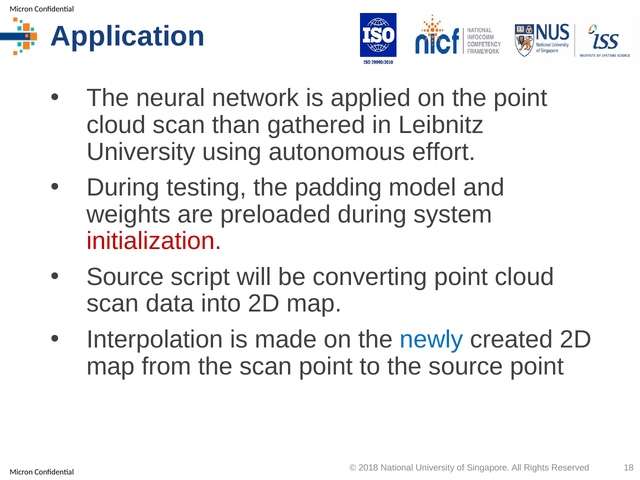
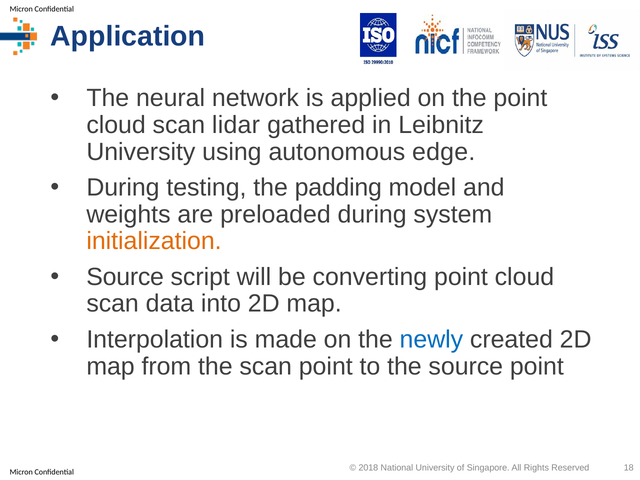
than: than -> lidar (236, 125)
effort: effort -> edge (444, 152)
initialization colour: red -> orange (154, 241)
